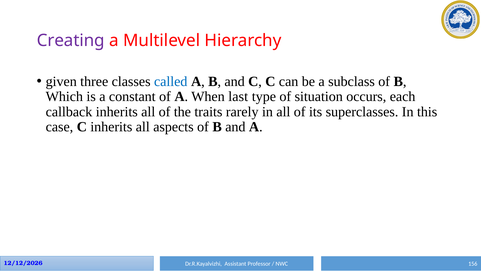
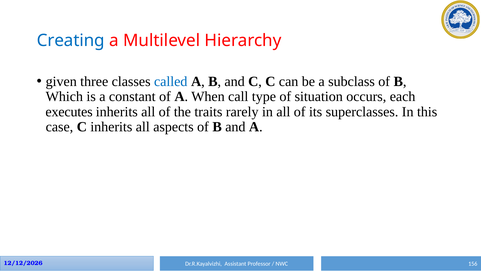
Creating colour: purple -> blue (71, 40)
last: last -> call (238, 96)
callback: callback -> executes (69, 112)
